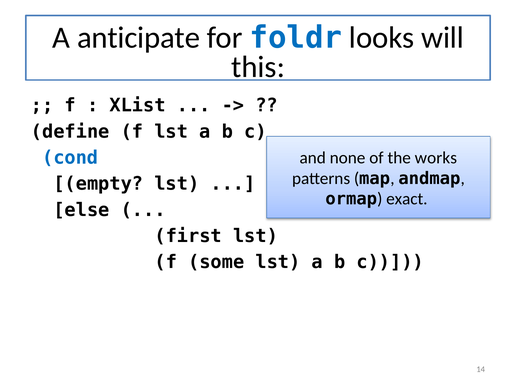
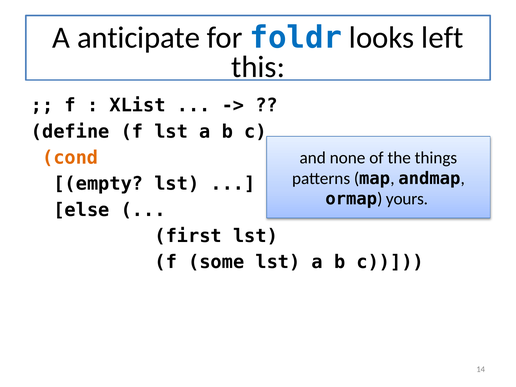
will: will -> left (442, 38)
cond colour: blue -> orange (70, 158)
works: works -> things (436, 158)
exact: exact -> yours (407, 199)
